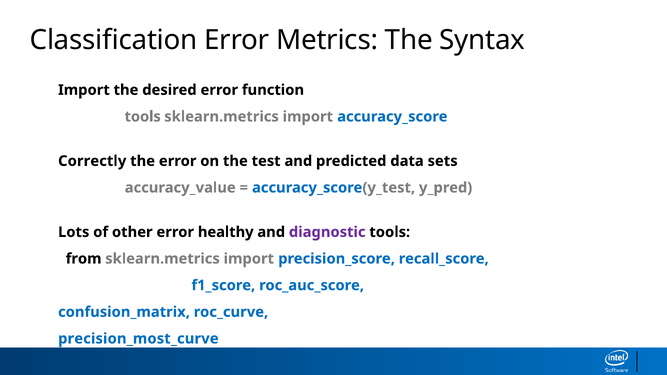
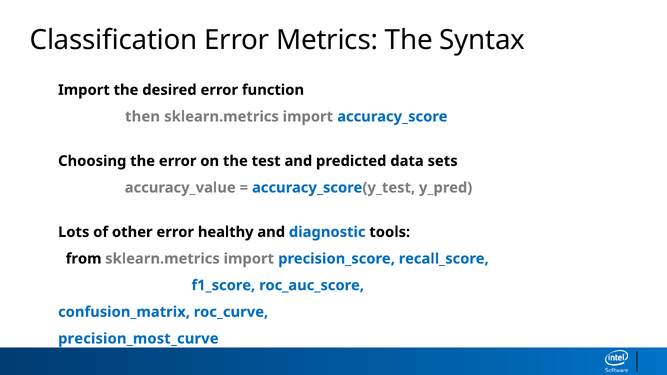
tools: tools -> then (143, 117)
Correctly: Correctly -> Choosing (92, 161)
diagnostic colour: purple -> blue (327, 232)
